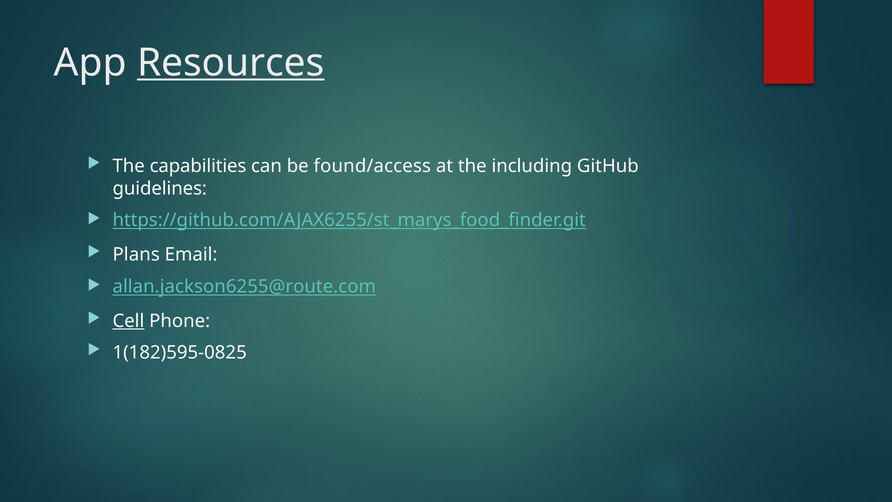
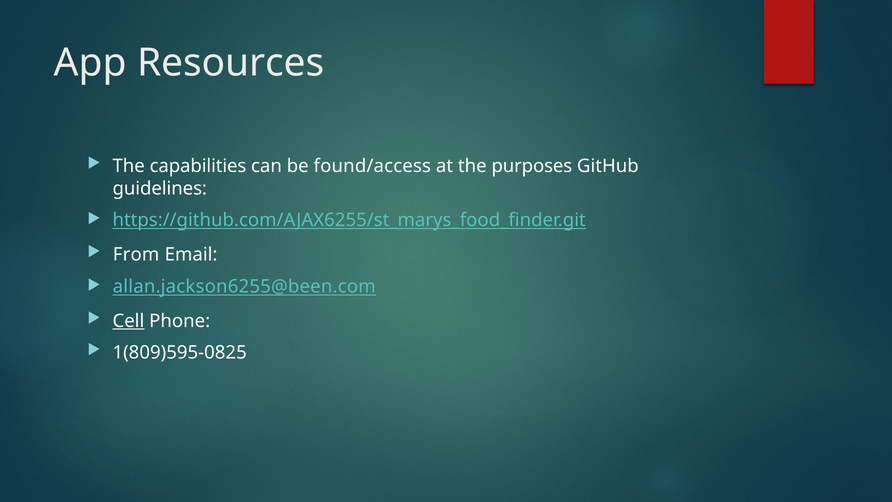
Resources underline: present -> none (231, 63)
including: including -> purposes (532, 166)
Plans: Plans -> From (136, 255)
allan.jackson6255@route.com: allan.jackson6255@route.com -> allan.jackson6255@been.com (244, 286)
1(182)595-0825: 1(182)595-0825 -> 1(809)595-0825 (180, 353)
